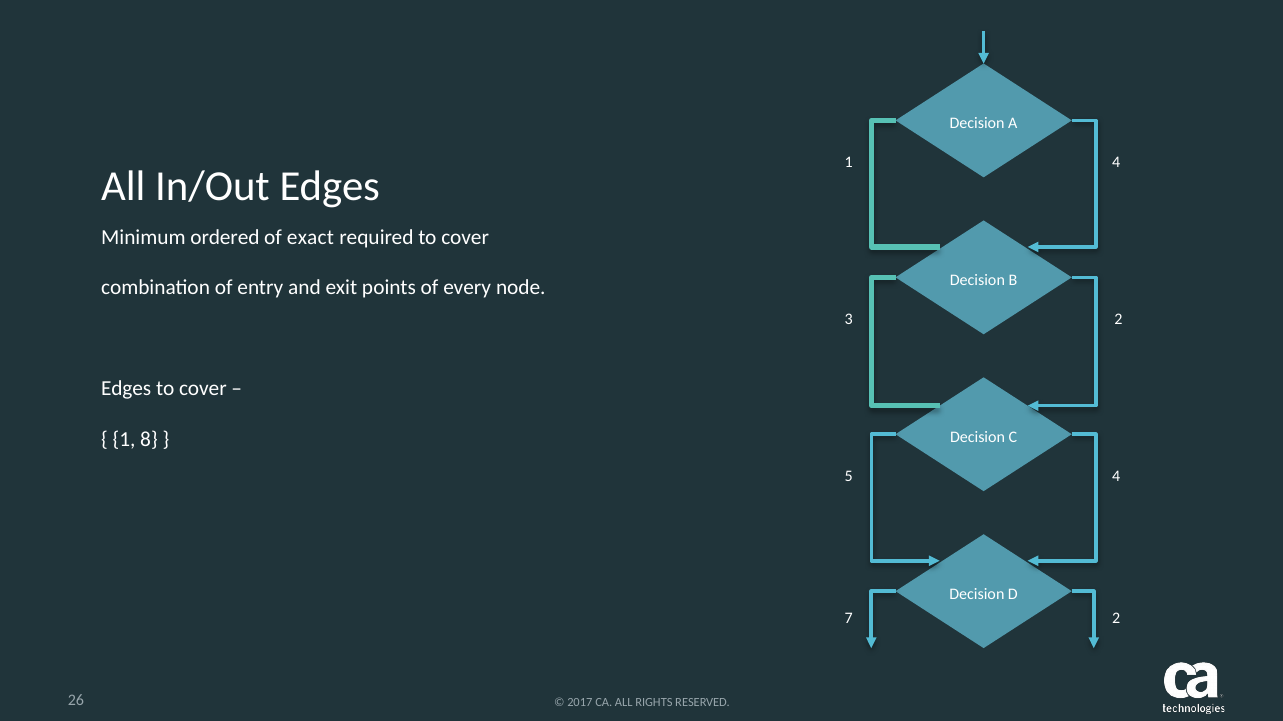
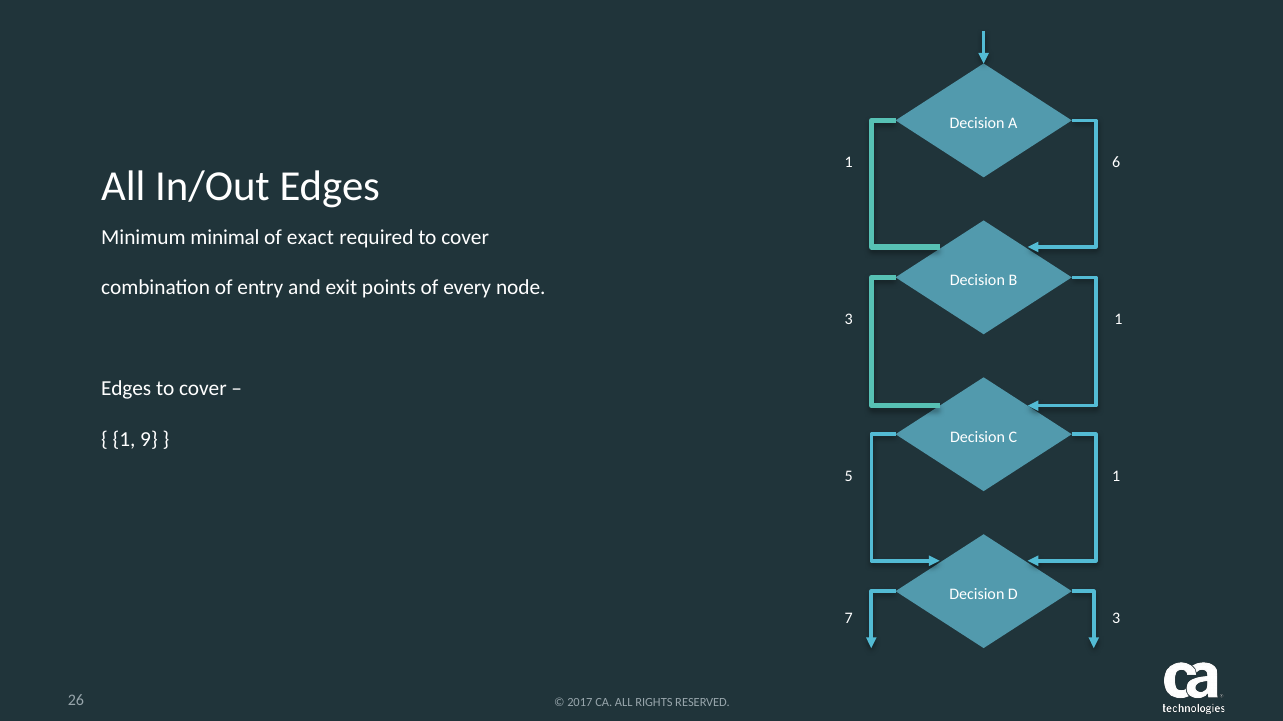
1 4: 4 -> 6 (1116, 162)
ordered: ordered -> minimal (225, 237)
3 2: 2 -> 1 (1118, 319)
8: 8 -> 9 (149, 440)
5 4: 4 -> 1 (1116, 476)
7 2: 2 -> 3 (1116, 619)
